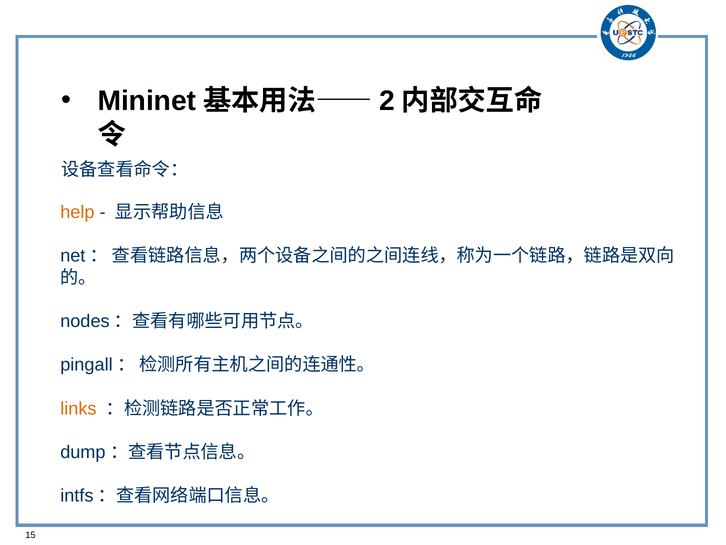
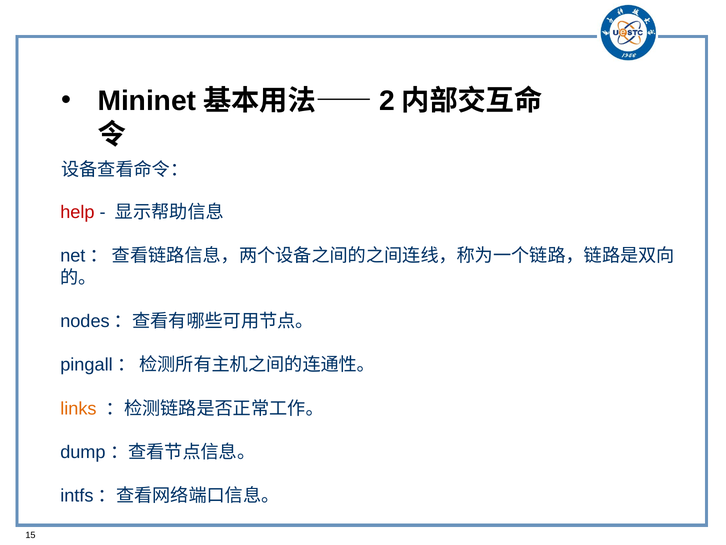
help colour: orange -> red (77, 212)
